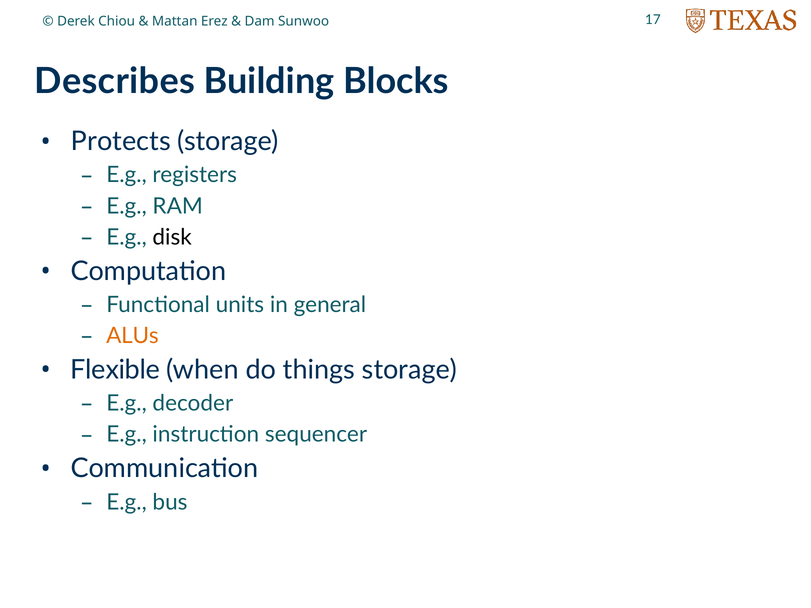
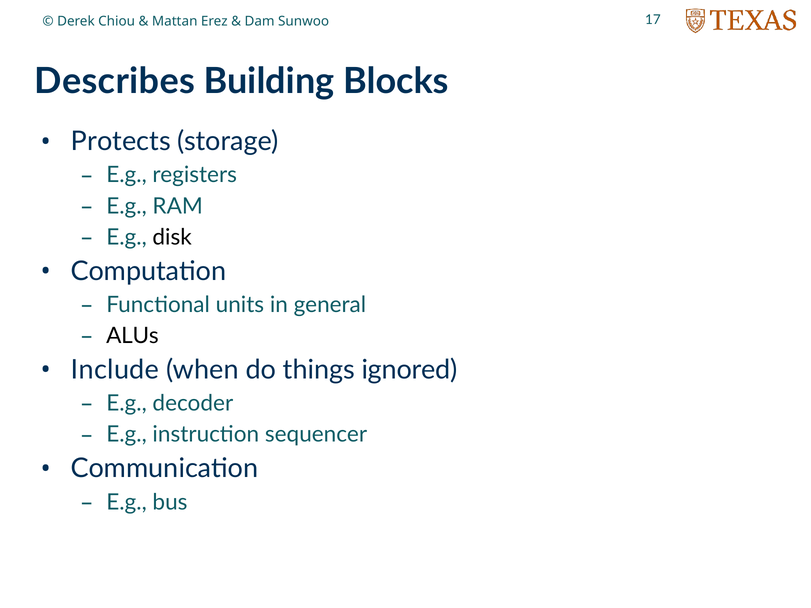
ALUs colour: orange -> black (132, 336)
Flexible: Flexible -> Include (115, 370)
things storage: storage -> ignored (410, 370)
